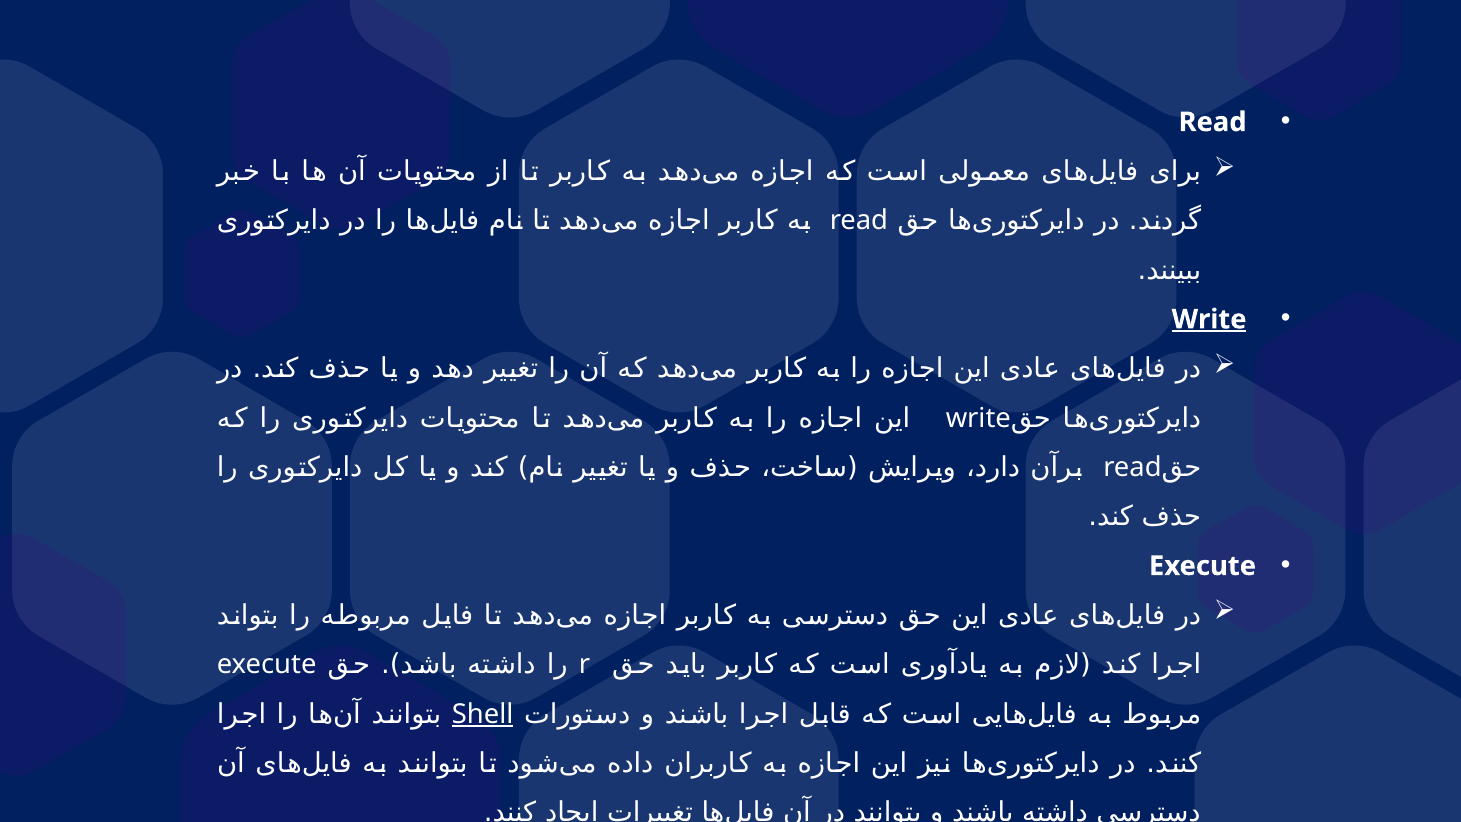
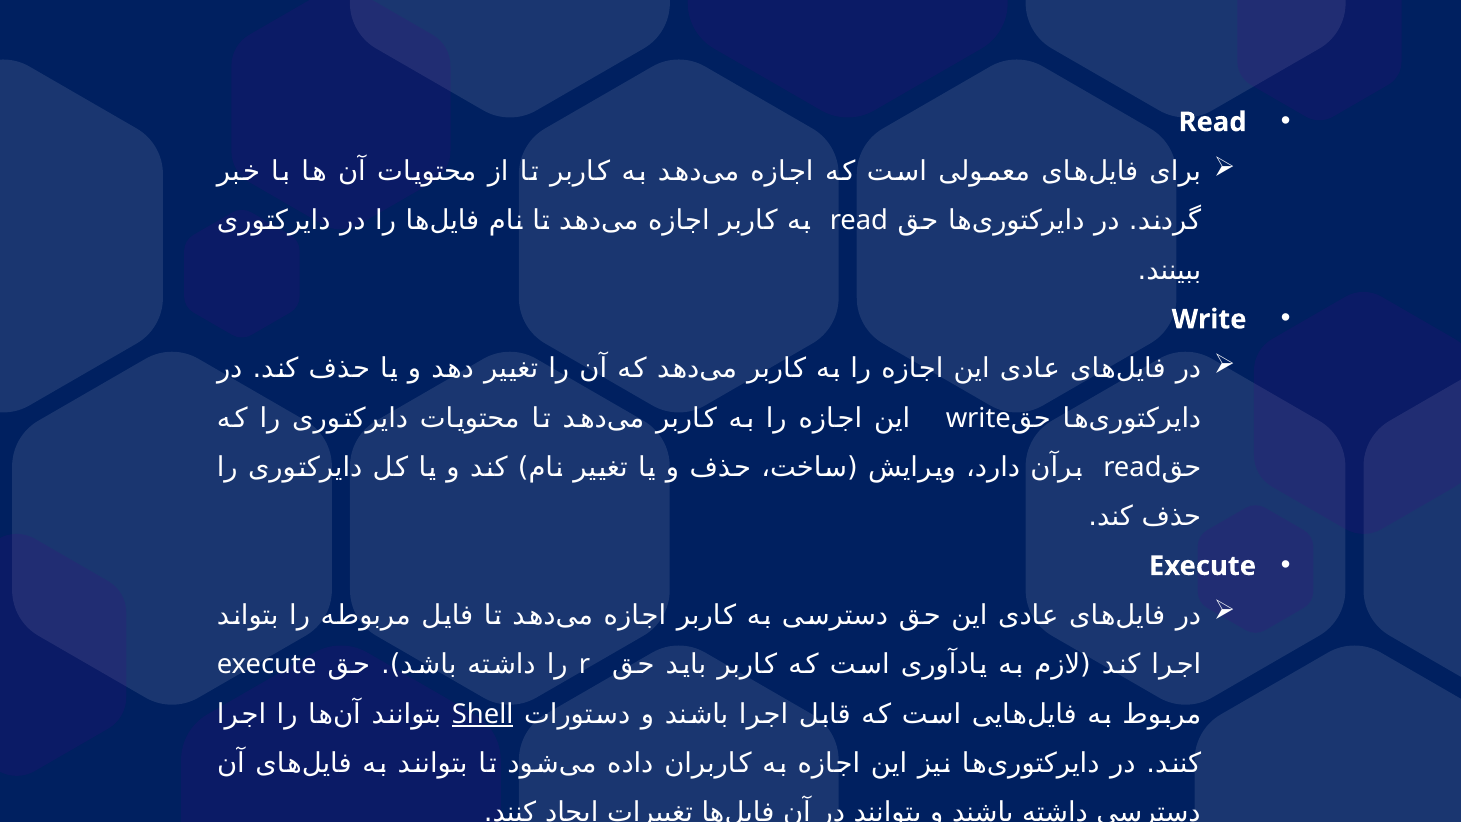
Write underline: present -> none (1209, 319)
